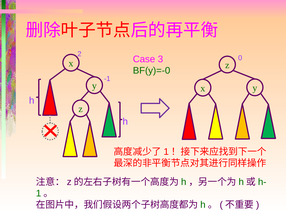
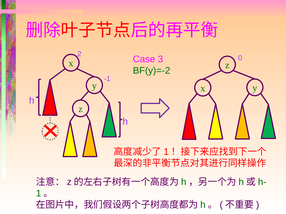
BF(y)=-0: BF(y)=-0 -> BF(y)=-2 (152, 71)
